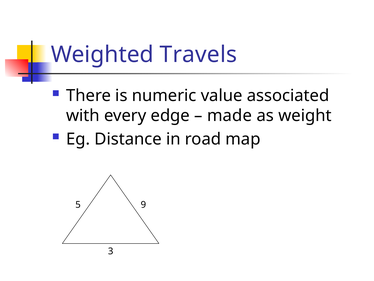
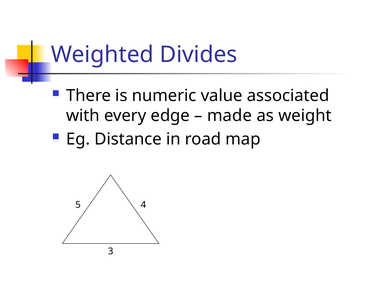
Travels: Travels -> Divides (198, 55)
9: 9 -> 4 (143, 204)
